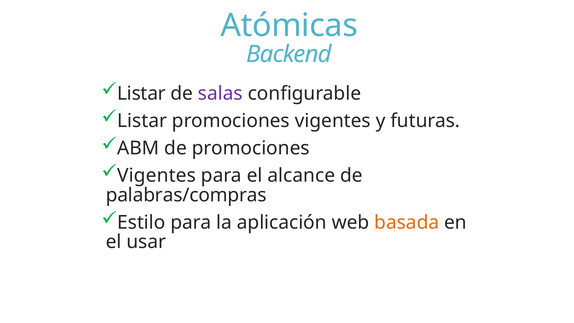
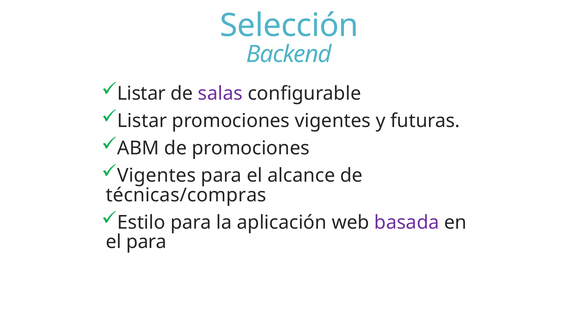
Atómicas: Atómicas -> Selección (289, 25)
palabras/compras: palabras/compras -> técnicas/compras (186, 195)
basada colour: orange -> purple (407, 222)
el usar: usar -> para (146, 242)
